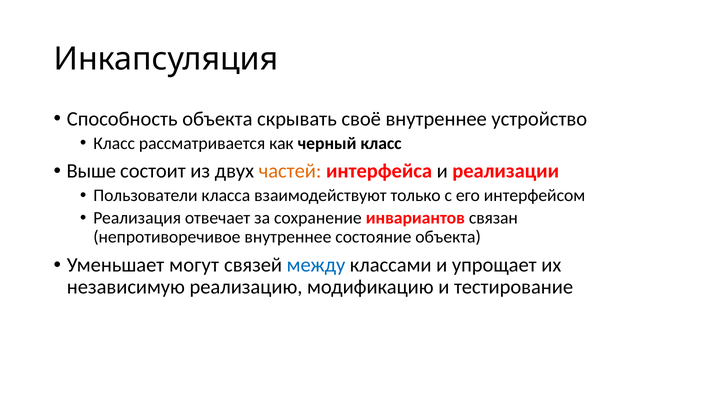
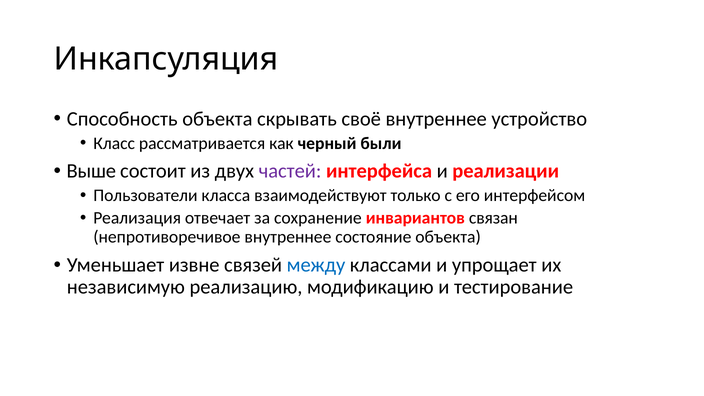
черный класс: класс -> были (381, 143)
частей colour: orange -> purple (290, 171)
могут: могут -> извне (194, 265)
